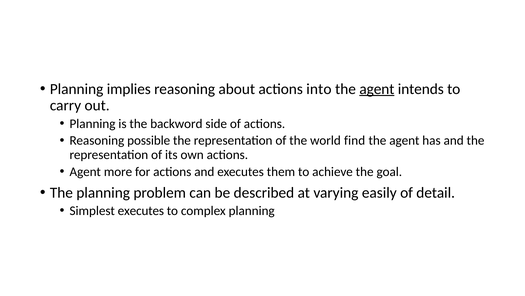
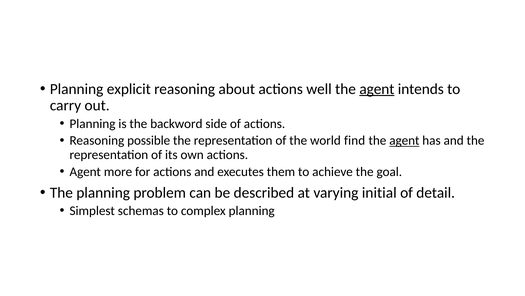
implies: implies -> explicit (129, 89)
into: into -> well (319, 89)
agent underline: none -> present (404, 140)
easily: easily -> initial (379, 192)
Simplest executes: executes -> schemas (141, 210)
